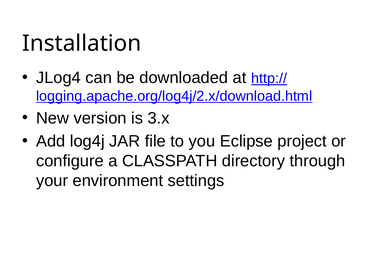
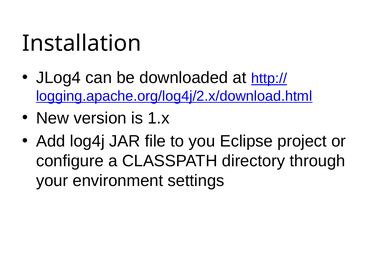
3.x: 3.x -> 1.x (159, 118)
